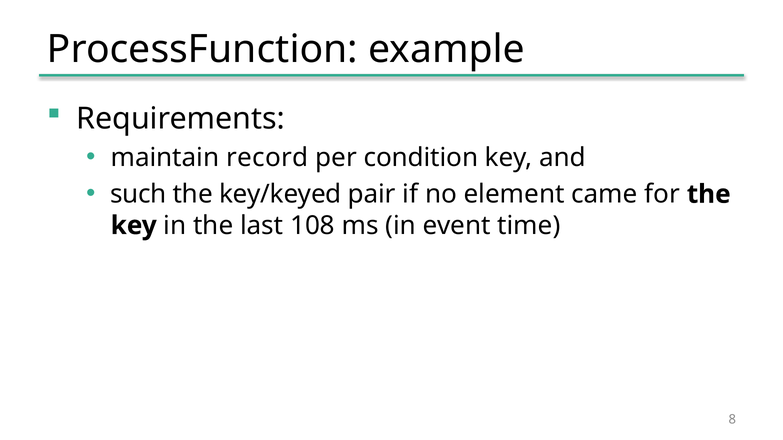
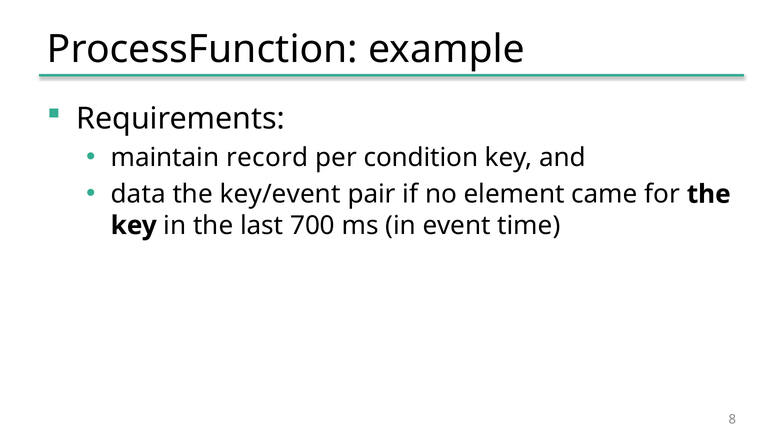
such: such -> data (138, 194)
key/keyed: key/keyed -> key/event (280, 194)
108: 108 -> 700 (313, 226)
